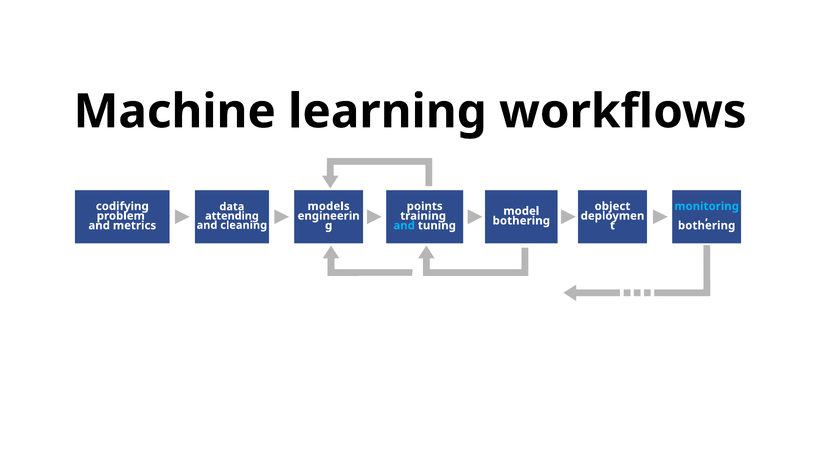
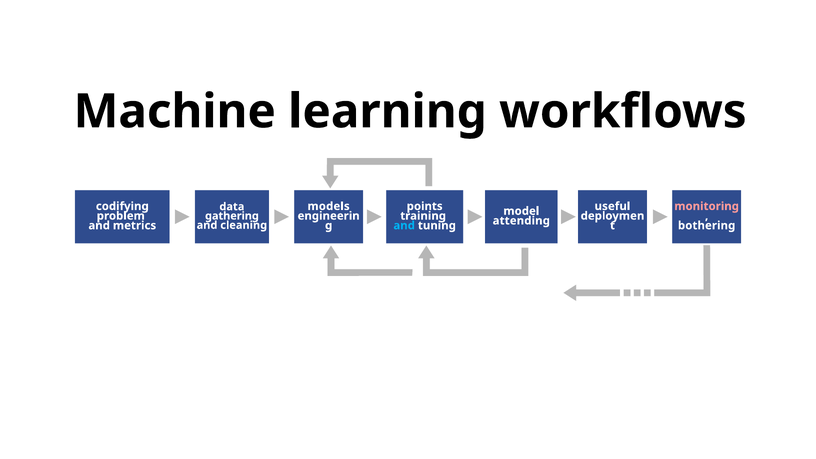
object: object -> useful (612, 206)
monitoring colour: light blue -> pink (707, 206)
attending: attending -> gathering (232, 216)
bothering: bothering -> attending (521, 221)
